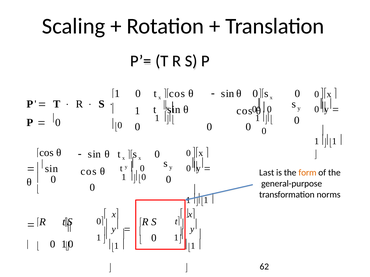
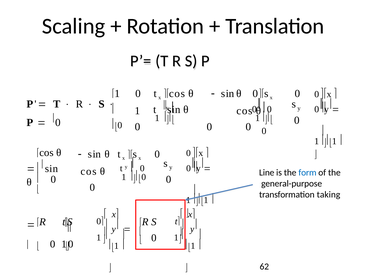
Last: Last -> Line (267, 173)
form colour: orange -> blue (307, 173)
norms: norms -> taking (329, 195)
